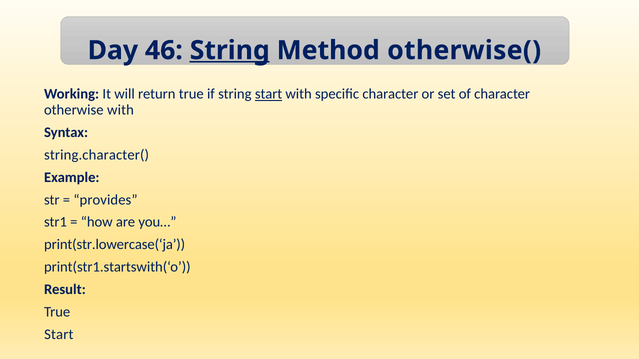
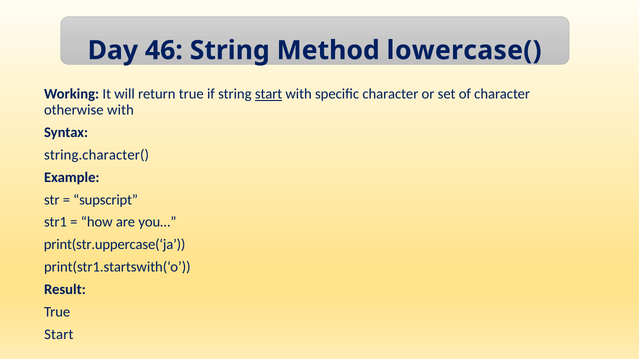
String underline: present -> none (230, 50)
otherwise(: otherwise( -> lowercase( (464, 50)
provides: provides -> supscript (106, 200)
print(str.lowercase(‘ja: print(str.lowercase(‘ja -> print(str.uppercase(‘ja (115, 245)
